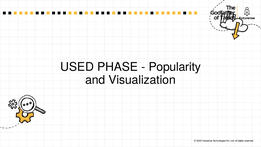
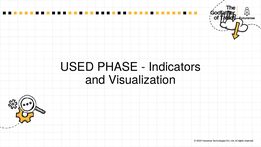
Popularity: Popularity -> Indicators (175, 67)
